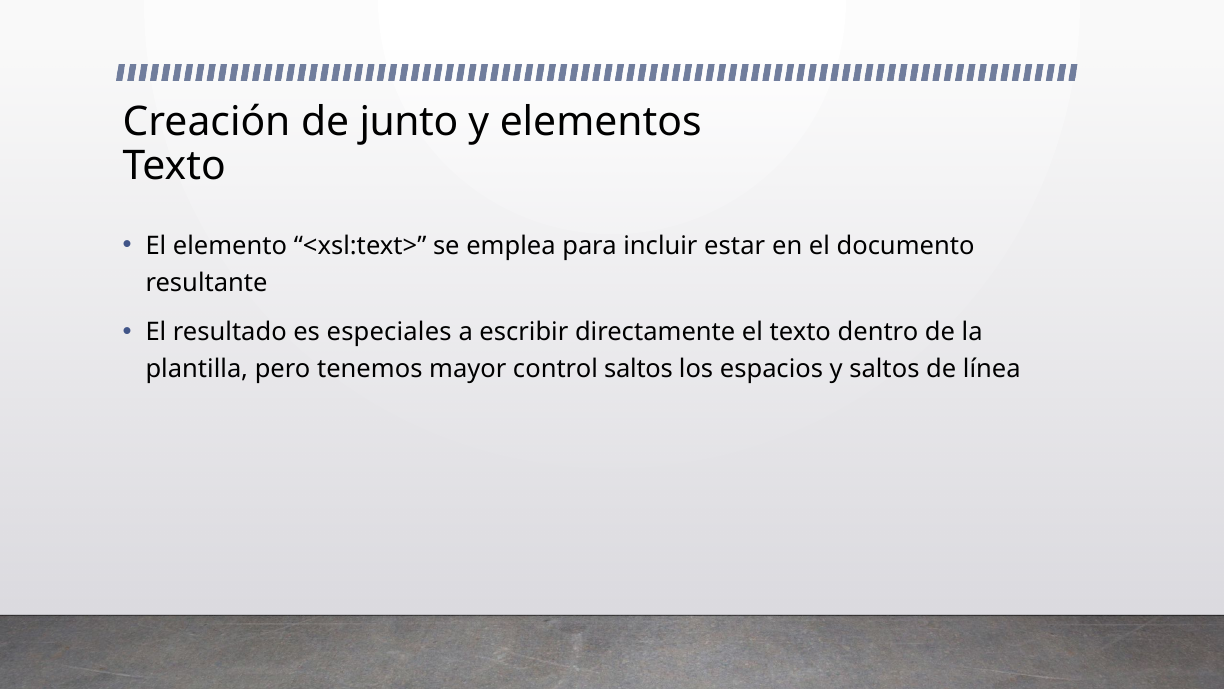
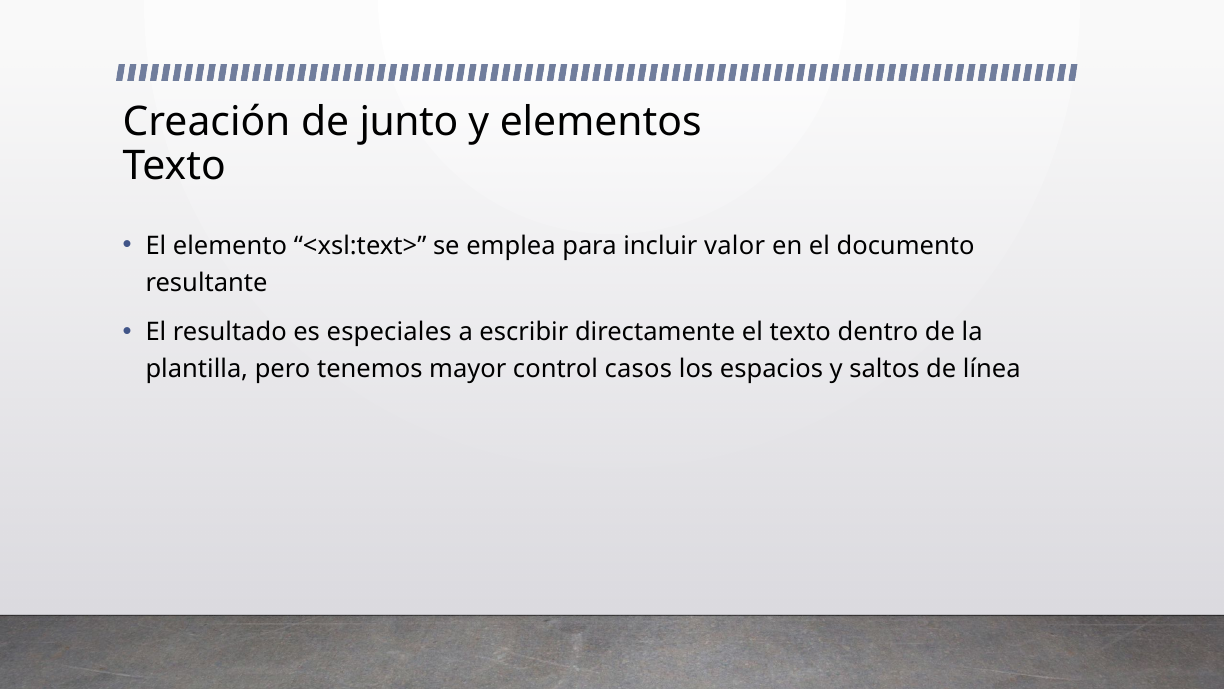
estar: estar -> valor (735, 246)
control saltos: saltos -> casos (638, 369)
